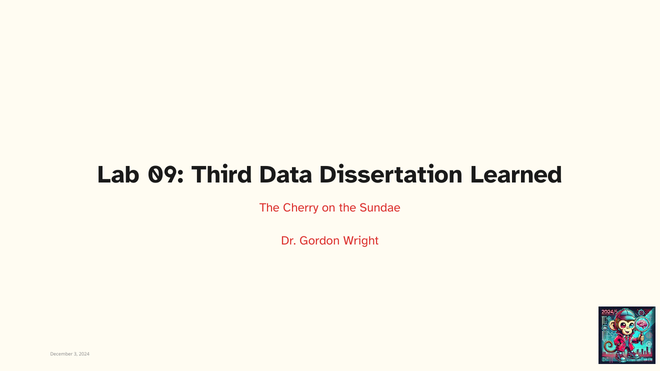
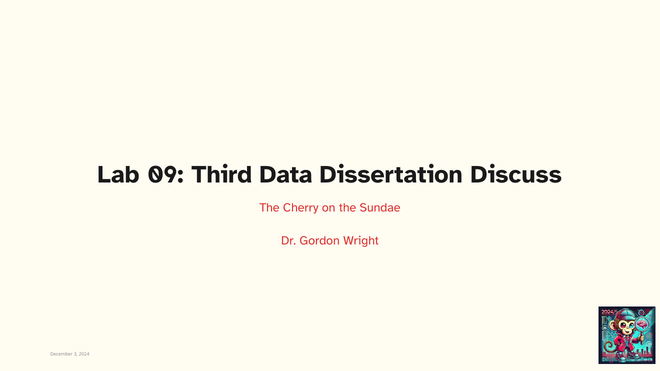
Learned: Learned -> Discuss (516, 174)
